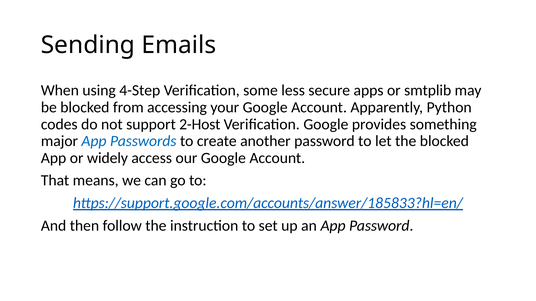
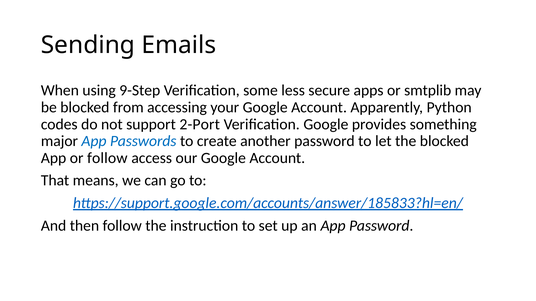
4-Step: 4-Step -> 9-Step (140, 91)
2-Host: 2-Host -> 2-Port (200, 124)
or widely: widely -> follow (107, 158)
